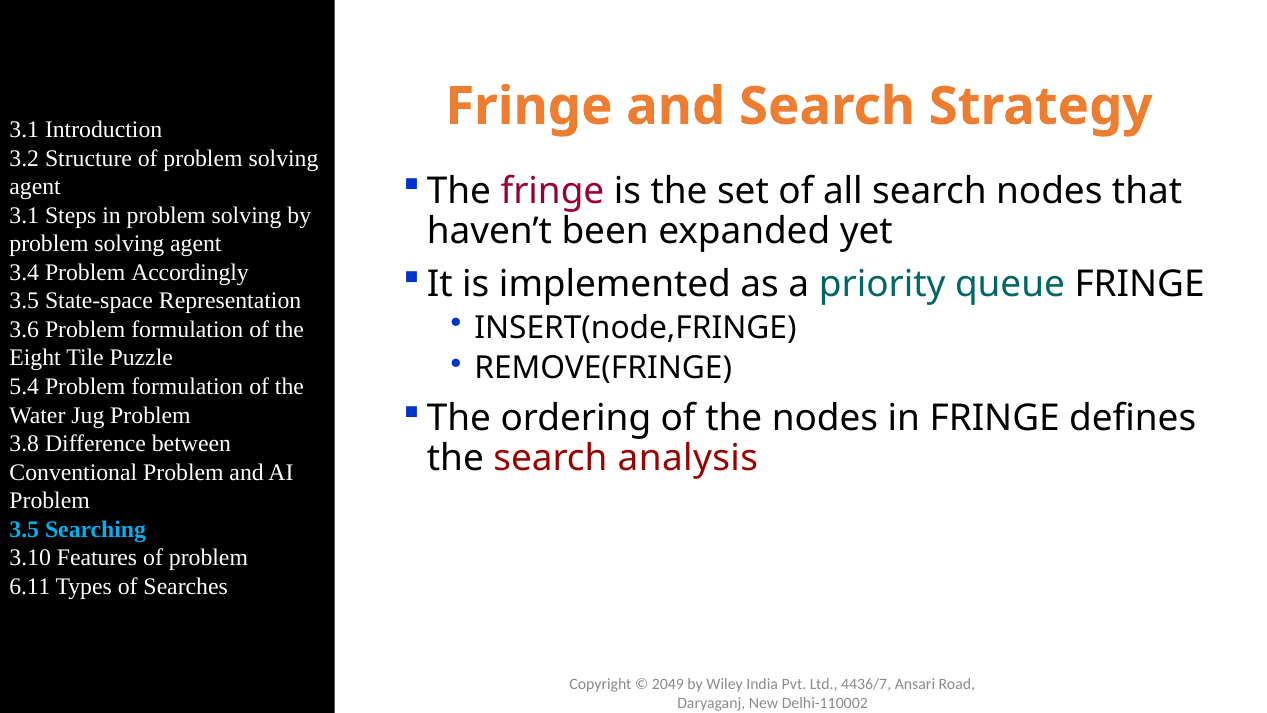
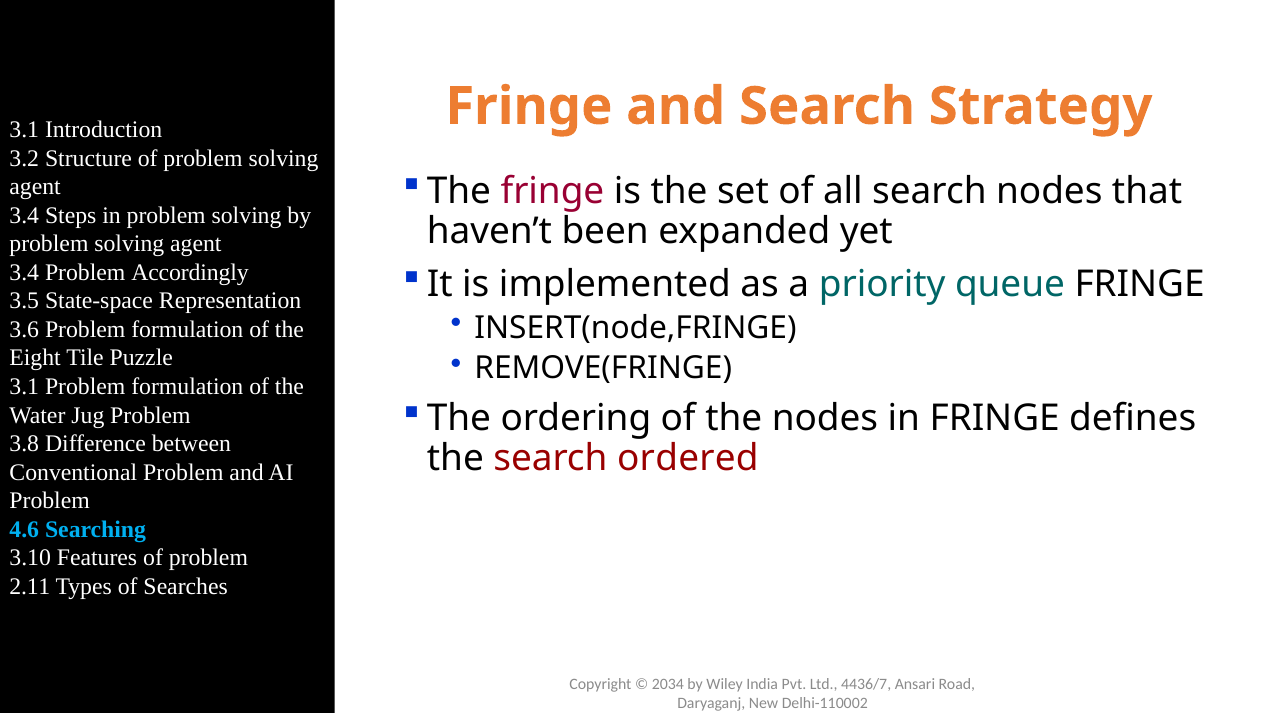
3.1: 3.1 -> 3.4 (24, 215)
5.4: 5.4 -> 3.1 (24, 386)
analysis: analysis -> ordered (688, 458)
3.5: 3.5 -> 4.6 (24, 529)
6.11: 6.11 -> 2.11 (30, 586)
2049: 2049 -> 2034 (668, 684)
